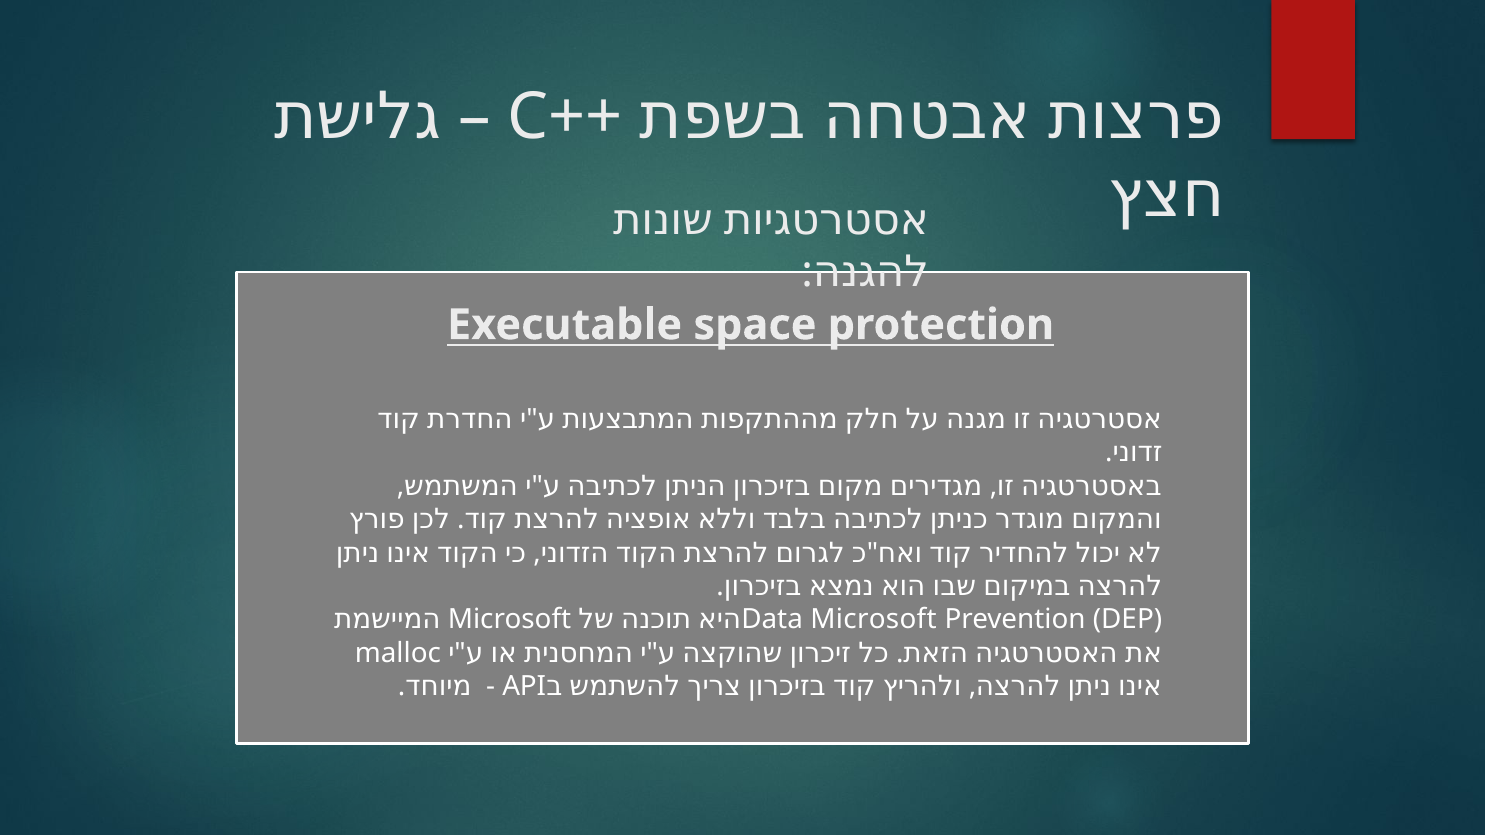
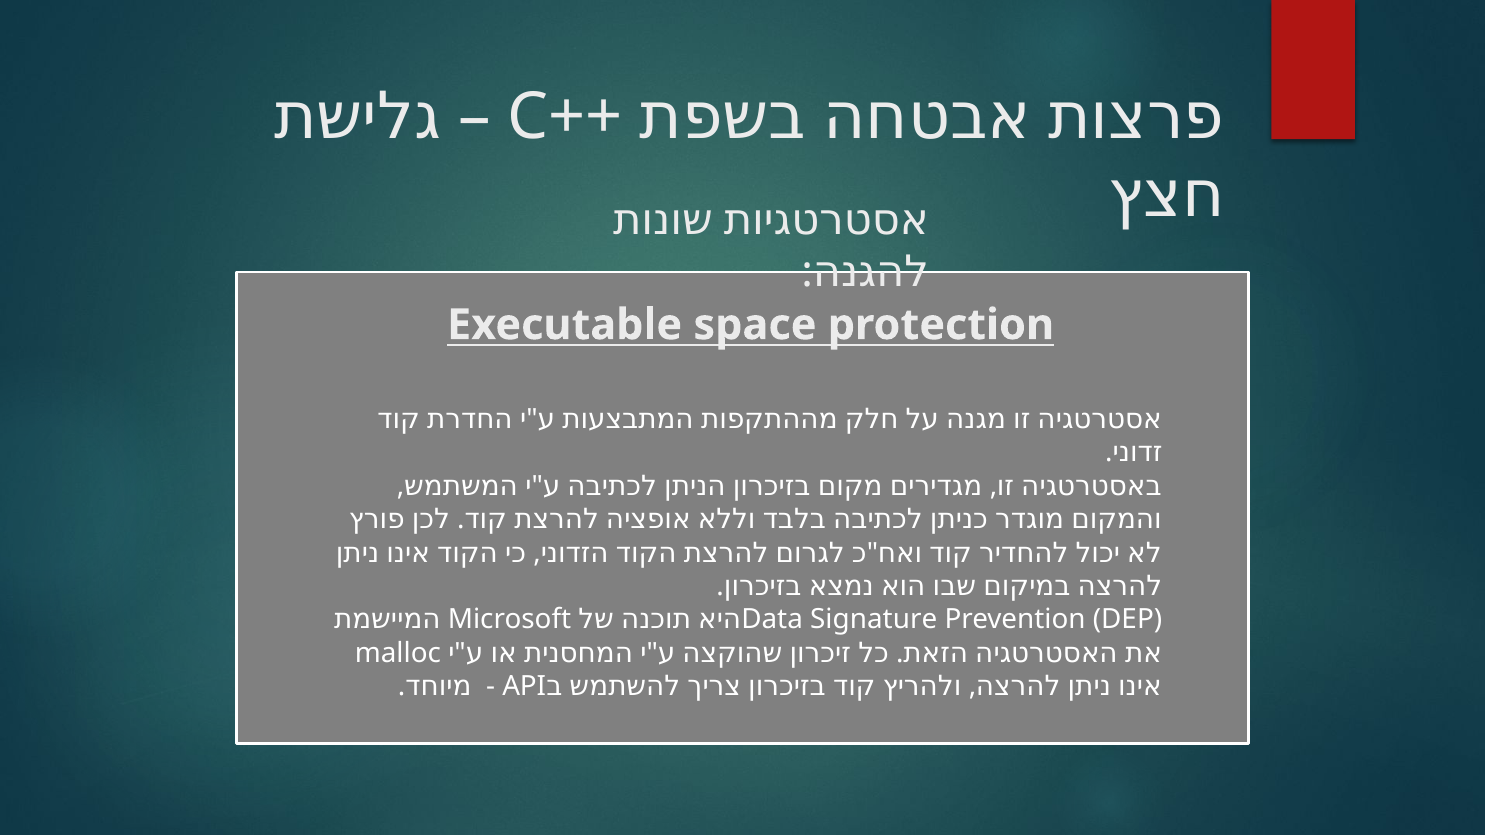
Data Microsoft: Microsoft -> Signature (874, 620)
